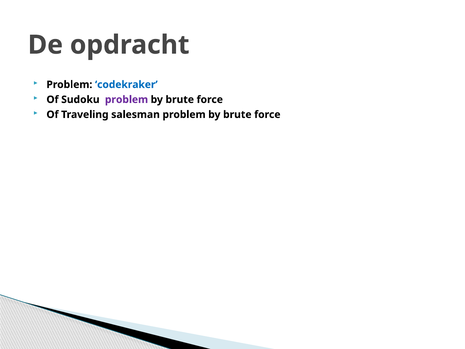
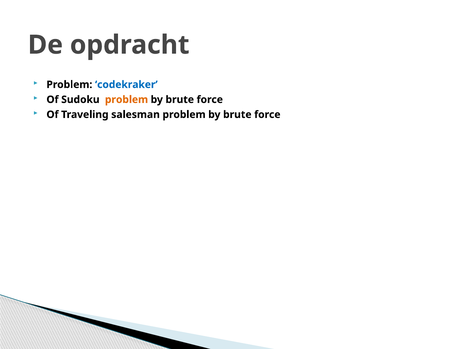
problem colour: purple -> orange (127, 100)
